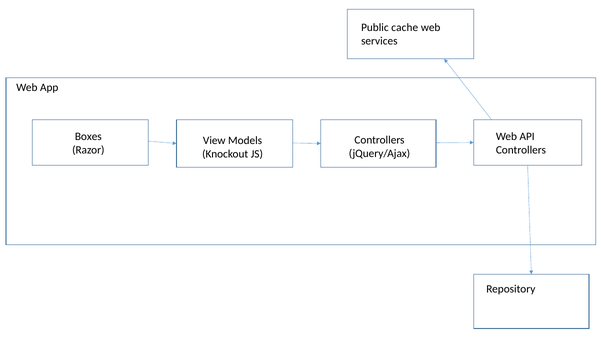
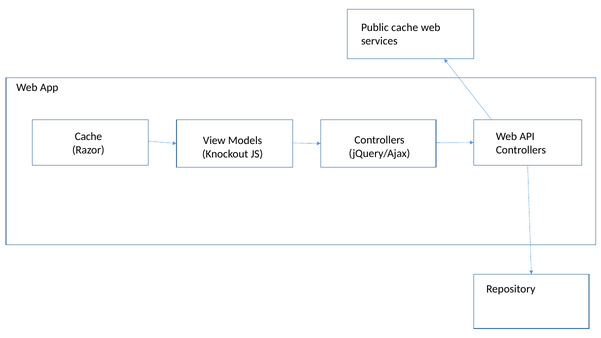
Boxes: Boxes -> Cache (88, 136)
